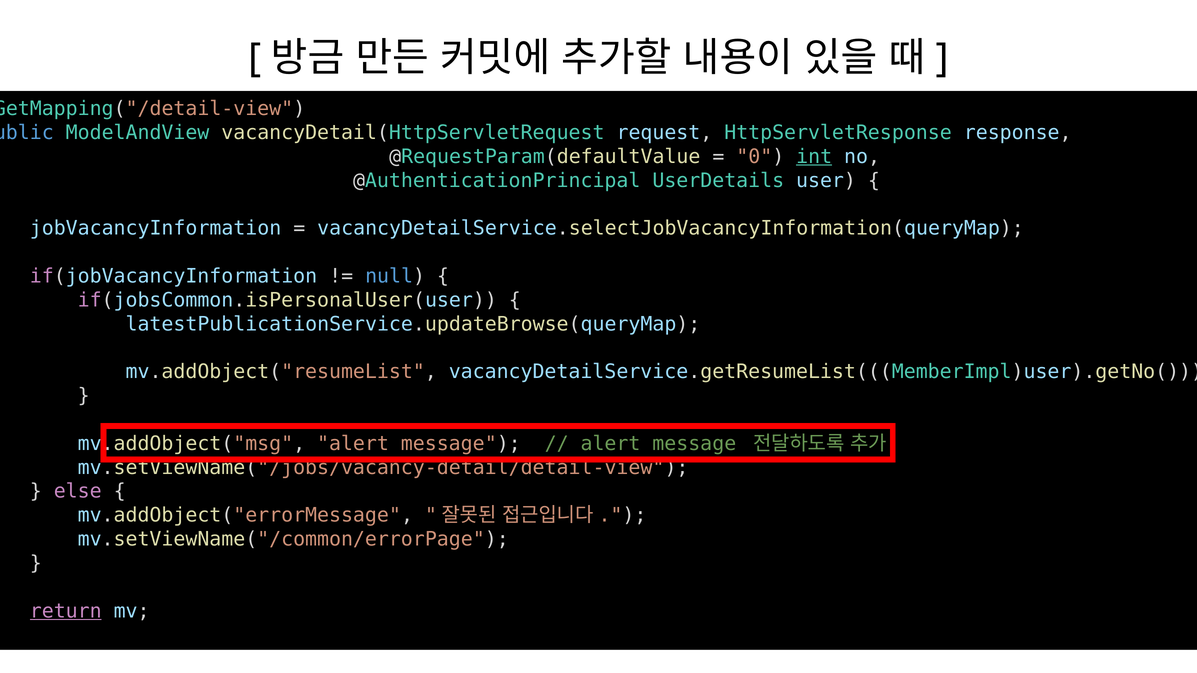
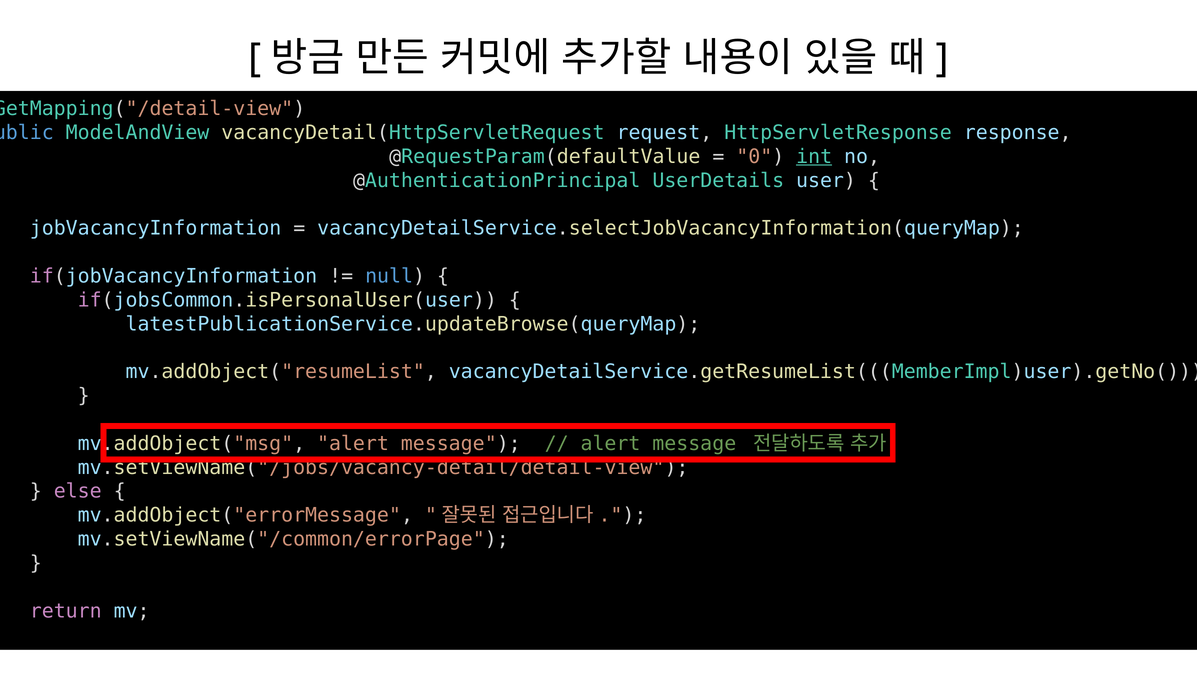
return underline: present -> none (66, 611)
